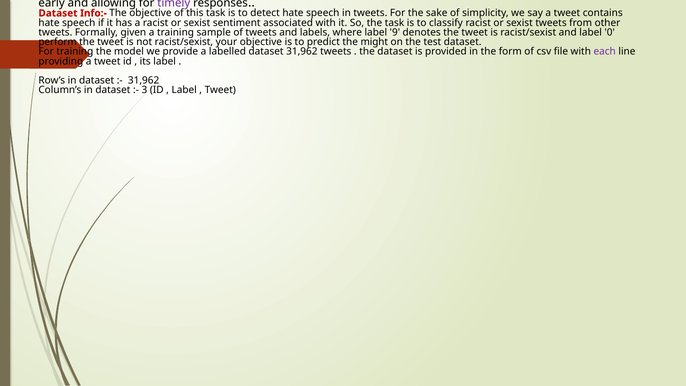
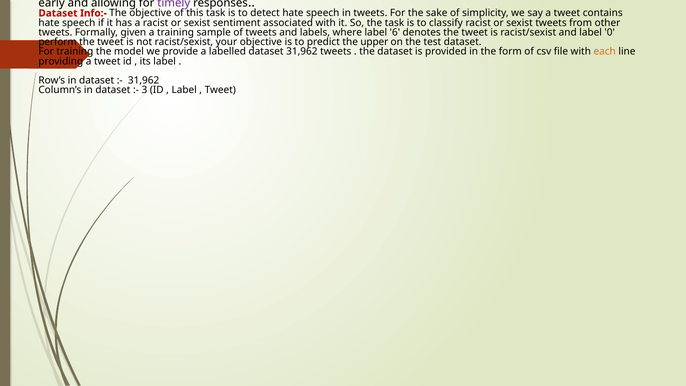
9: 9 -> 6 (395, 32)
might: might -> upper (374, 42)
each colour: purple -> orange (605, 52)
